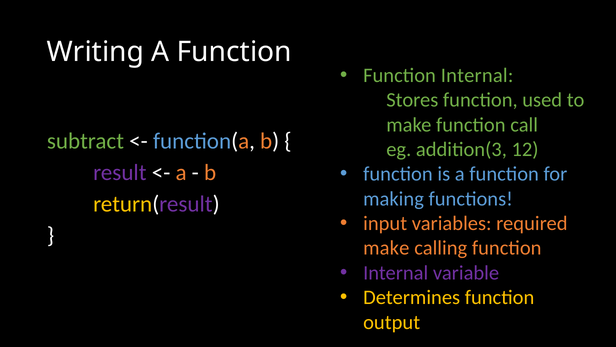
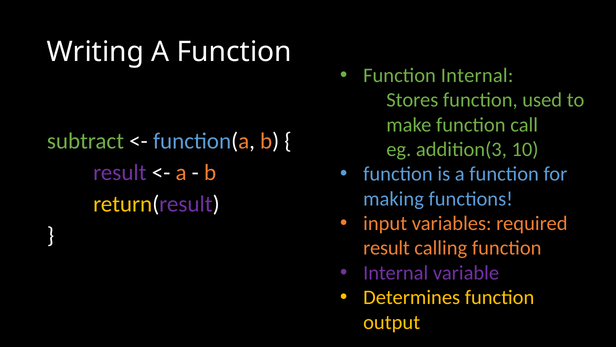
12: 12 -> 10 (525, 149)
make: make -> result (387, 248)
